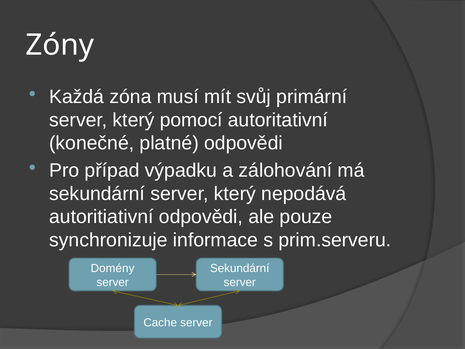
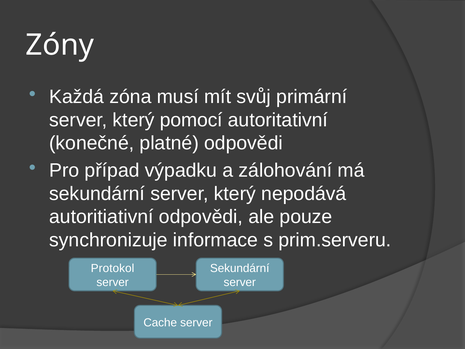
Domény: Domény -> Protokol (113, 268)
